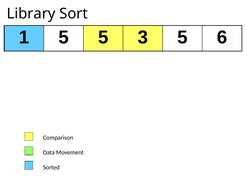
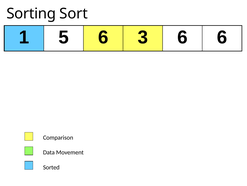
Library: Library -> Sorting (31, 13)
5 5: 5 -> 6 (103, 37)
3 5: 5 -> 6 (182, 37)
